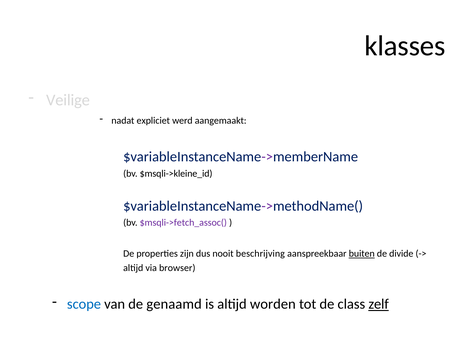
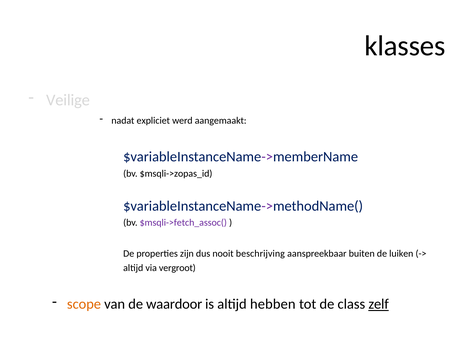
$msqli->kleine_id: $msqli->kleine_id -> $msqli->zopas_id (176, 174)
buiten underline: present -> none (362, 254)
divide: divide -> luiken (401, 254)
browser: browser -> vergroot (177, 268)
scope colour: blue -> orange (84, 305)
genaamd: genaamd -> waardoor (174, 305)
worden: worden -> hebben (273, 305)
